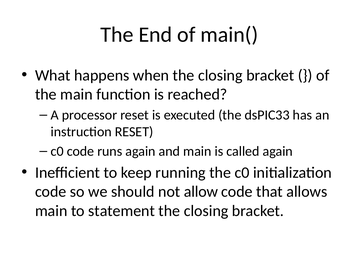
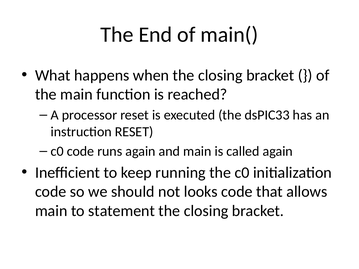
allow: allow -> looks (201, 192)
